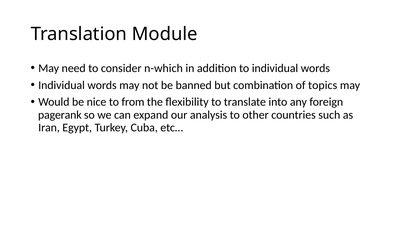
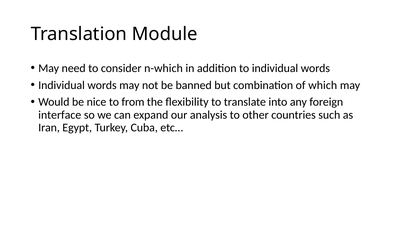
topics: topics -> which (323, 85)
pagerank: pagerank -> interface (60, 115)
